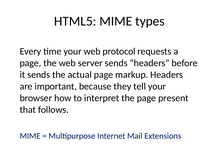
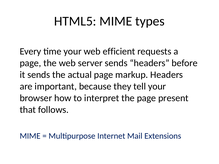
protocol: protocol -> efficient (119, 51)
